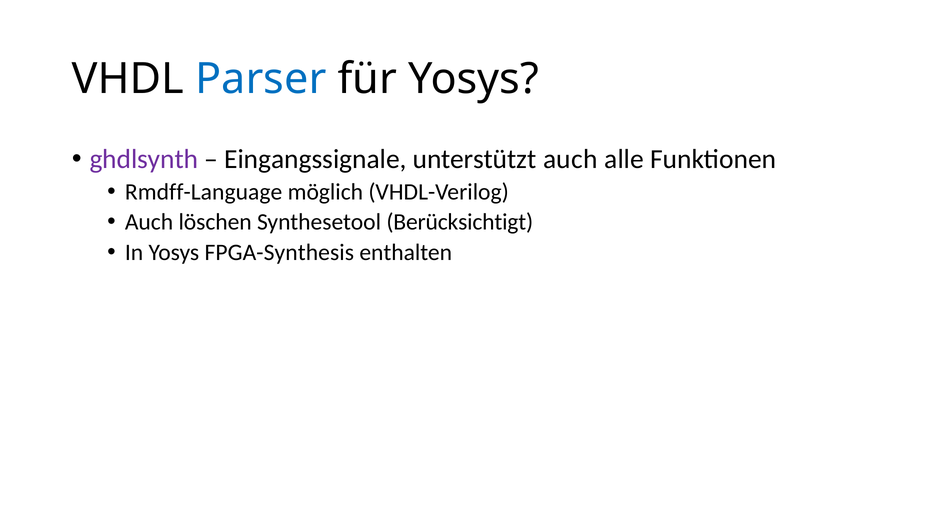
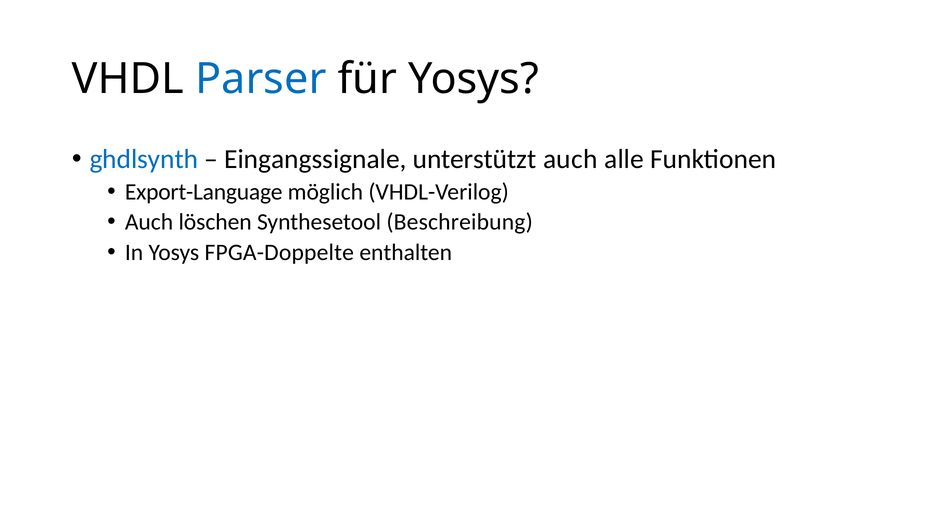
ghdlsynth colour: purple -> blue (144, 159)
Rmdff-Language: Rmdff-Language -> Export-Language (204, 192)
Berücksichtigt: Berücksichtigt -> Beschreibung (460, 222)
FPGA-Synthesis: FPGA-Synthesis -> FPGA-Doppelte (279, 253)
